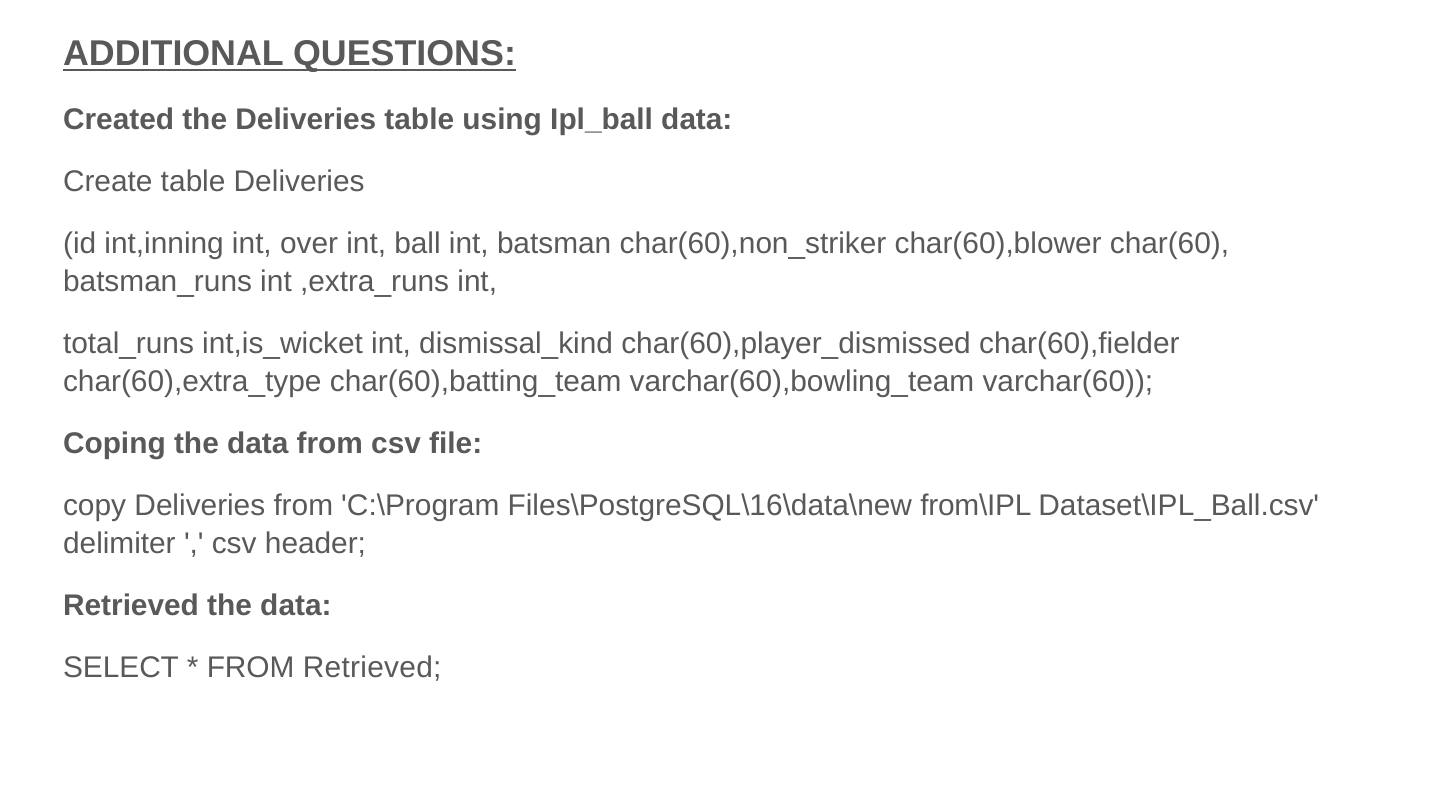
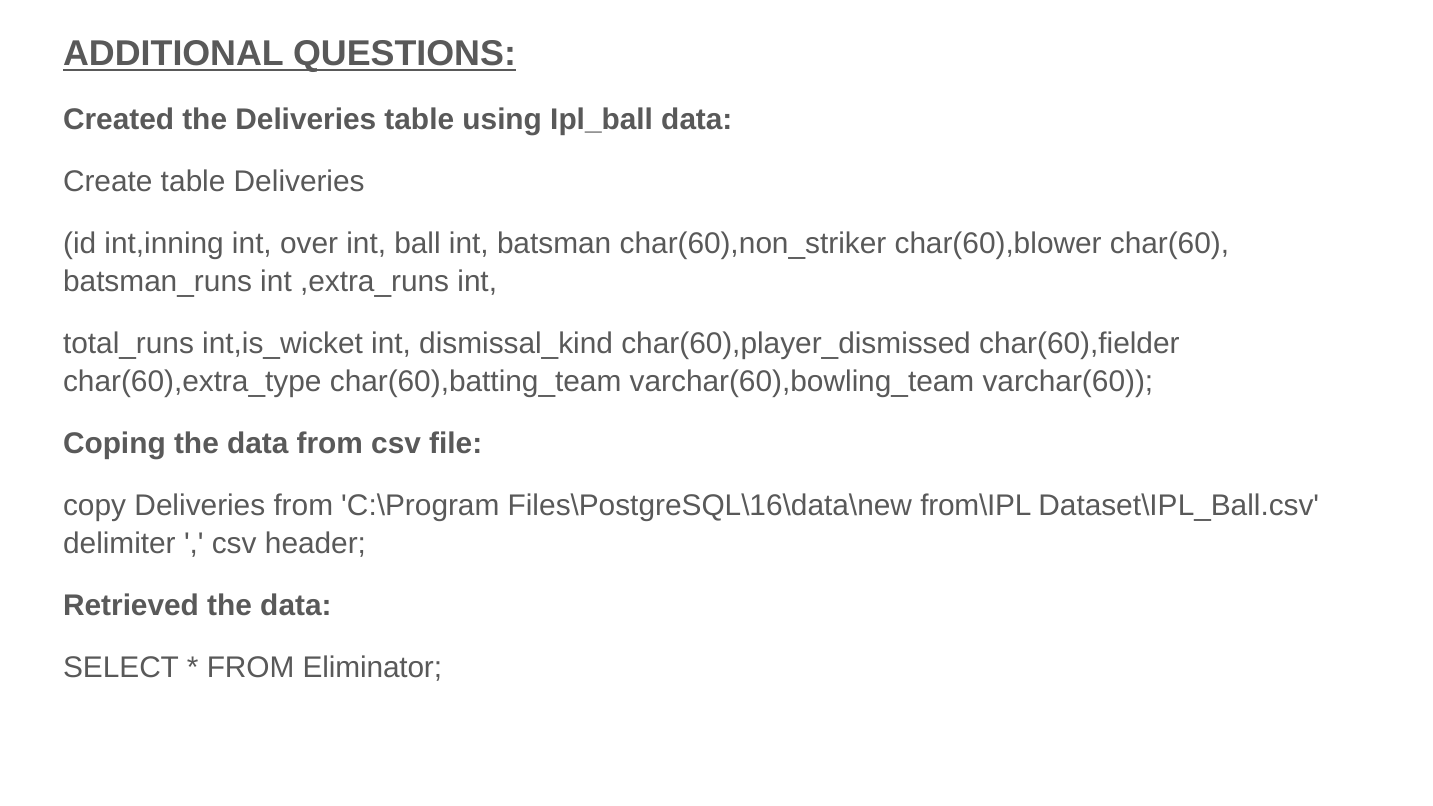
FROM Retrieved: Retrieved -> Eliminator (372, 668)
